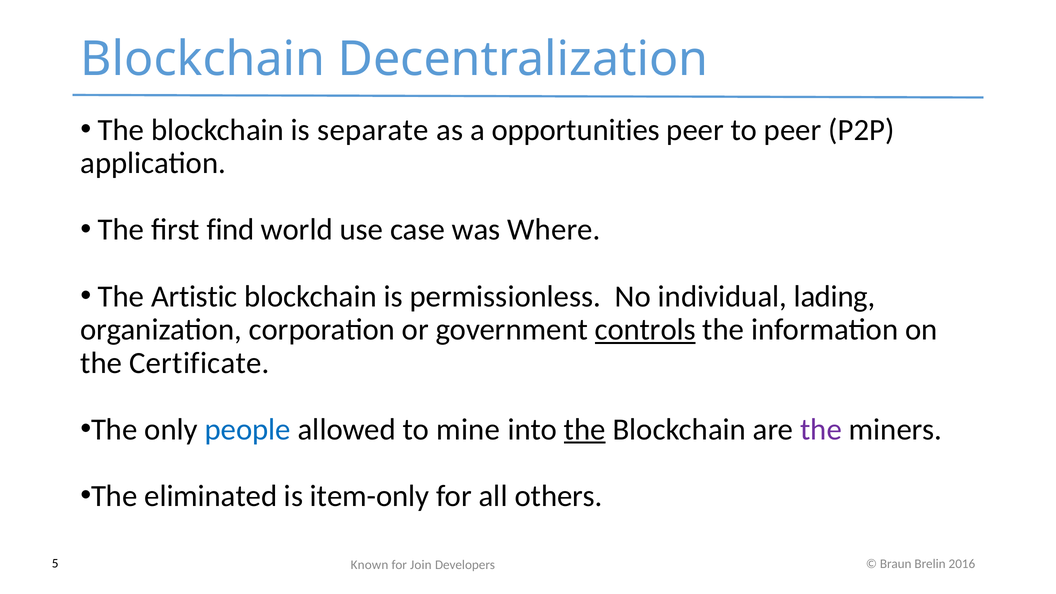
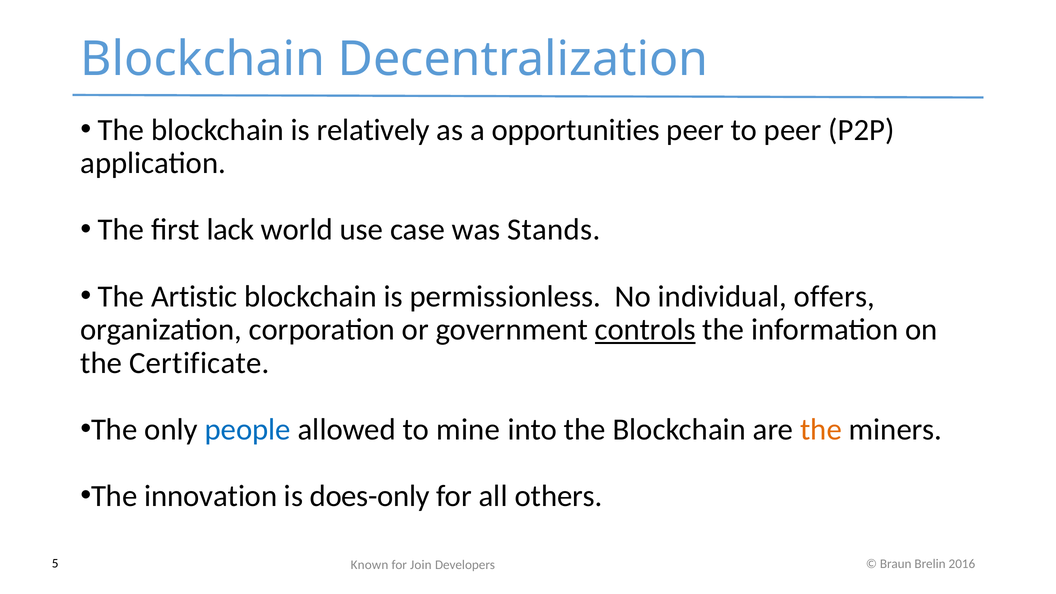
separate: separate -> relatively (373, 130)
find: find -> lack (230, 230)
Where: Where -> Stands (554, 230)
lading: lading -> offers (834, 296)
the underline: present -> none (585, 429)
the colour: purple -> orange (821, 429)
eliminated: eliminated -> innovation (211, 496)
item-only: item-only -> does-only (370, 496)
